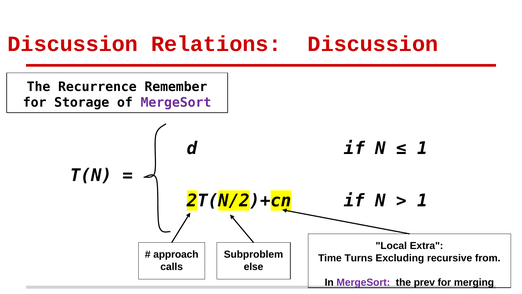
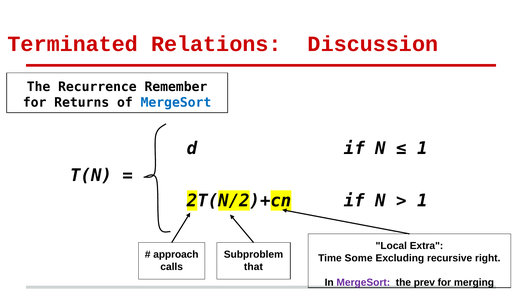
Discussion: Discussion -> Terminated (73, 44)
Storage: Storage -> Returns (82, 102)
MergeSort colour: purple -> blue (176, 102)
Turns: Turns -> Some (359, 258)
from: from -> right (488, 258)
else: else -> that (253, 266)
